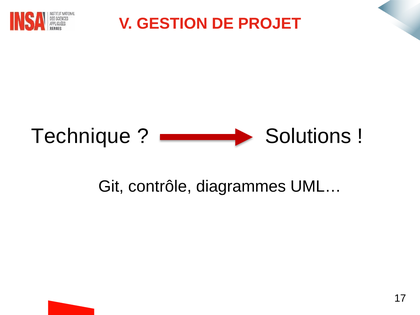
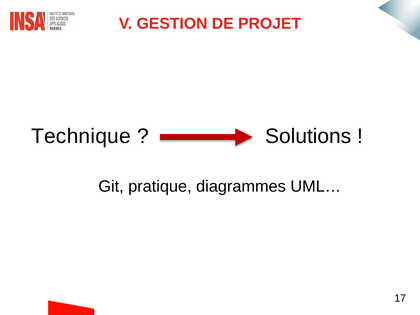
contrôle: contrôle -> pratique (160, 186)
